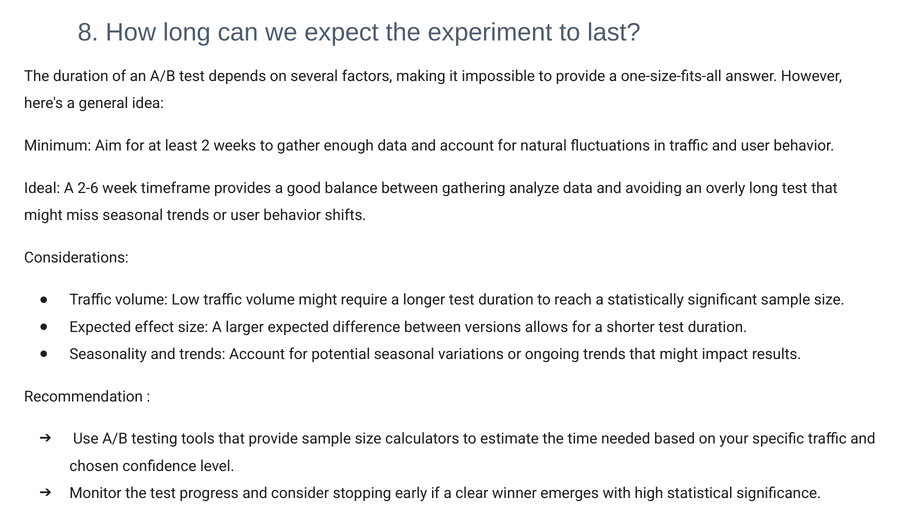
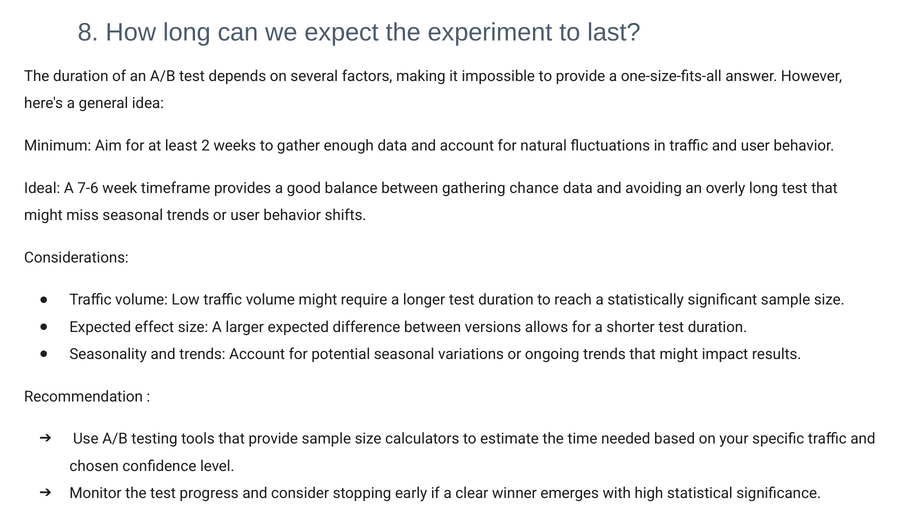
2-6: 2-6 -> 7-6 (88, 188)
analyze: analyze -> chance (534, 188)
